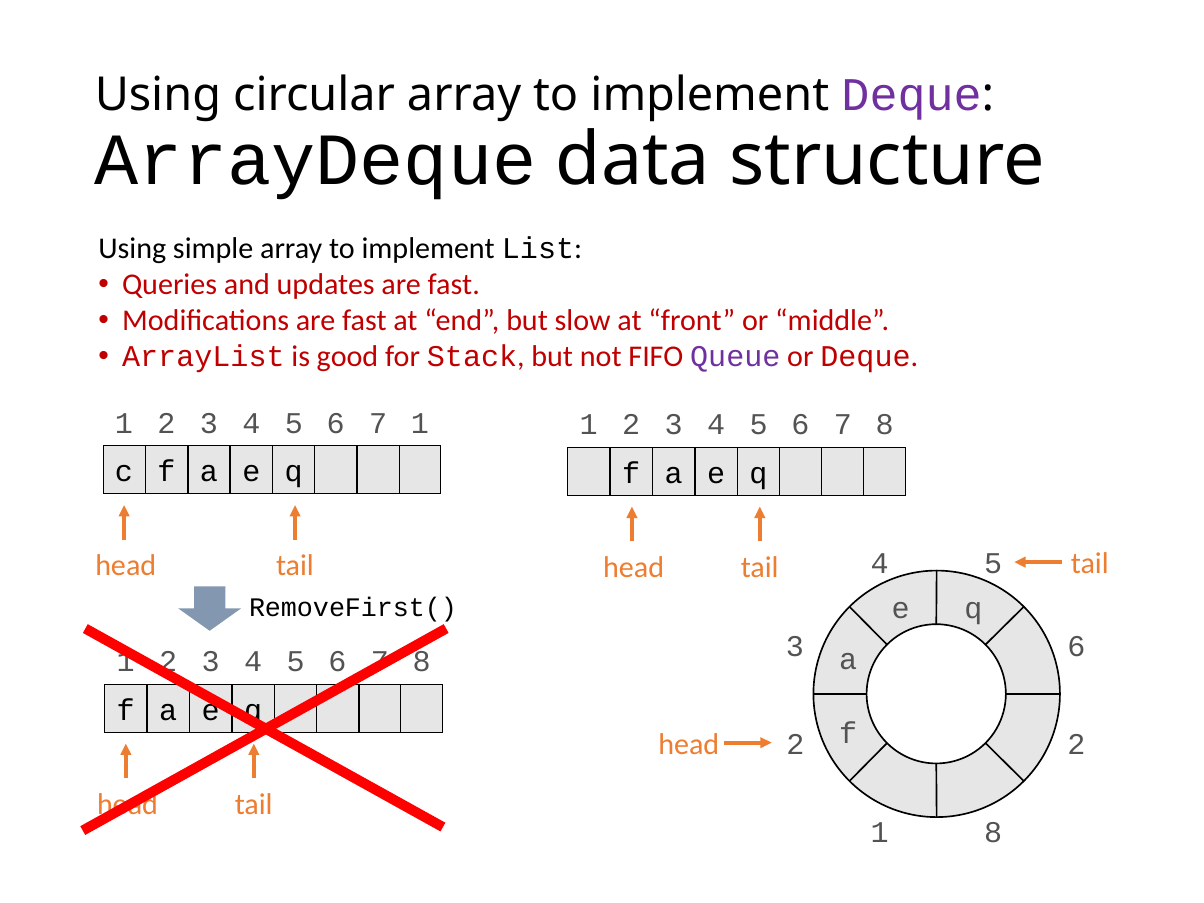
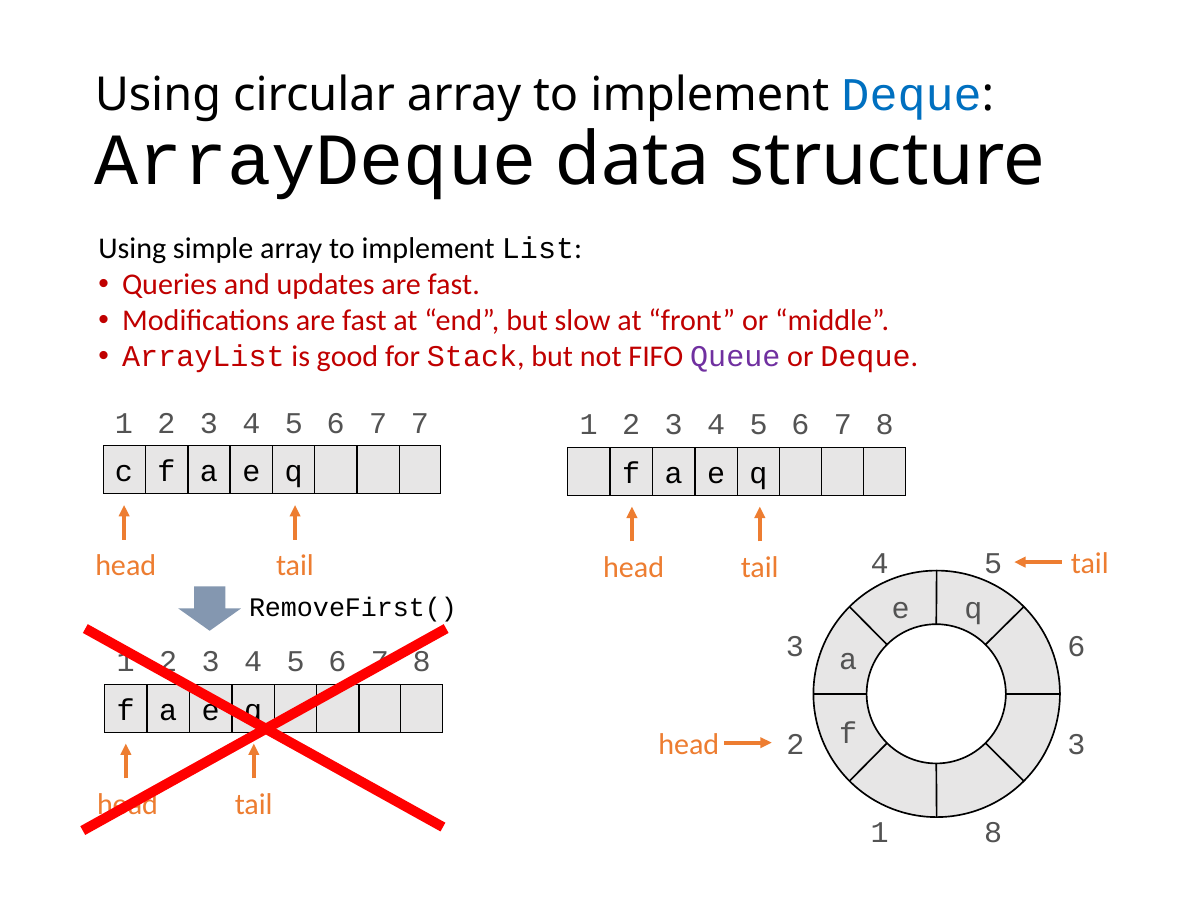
Deque colour: purple -> blue (912, 95)
7 1: 1 -> 7 (420, 423)
2: 2 -> 3 (1076, 744)
